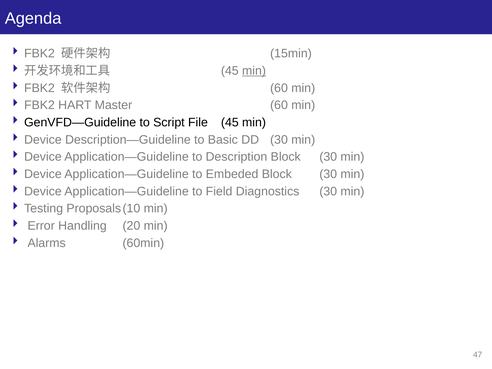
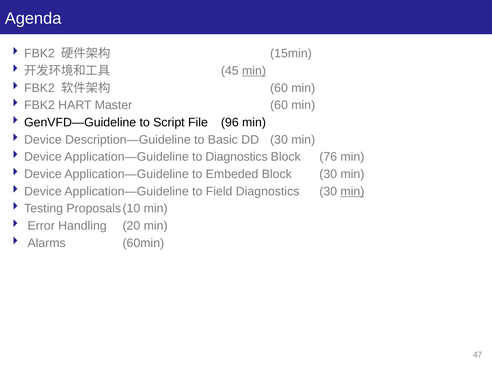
File 45: 45 -> 96 (230, 122)
to Description: Description -> Diagnostics (237, 157)
30: 30 -> 76 (328, 157)
min underline: none -> present (352, 191)
